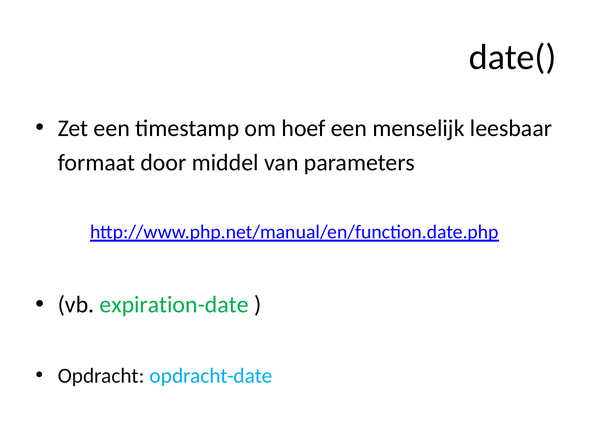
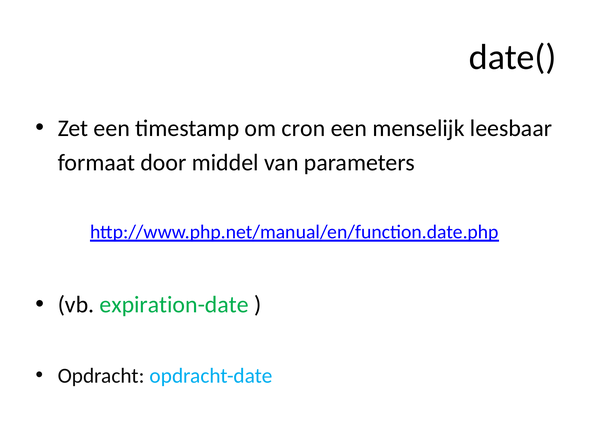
hoef: hoef -> cron (303, 128)
